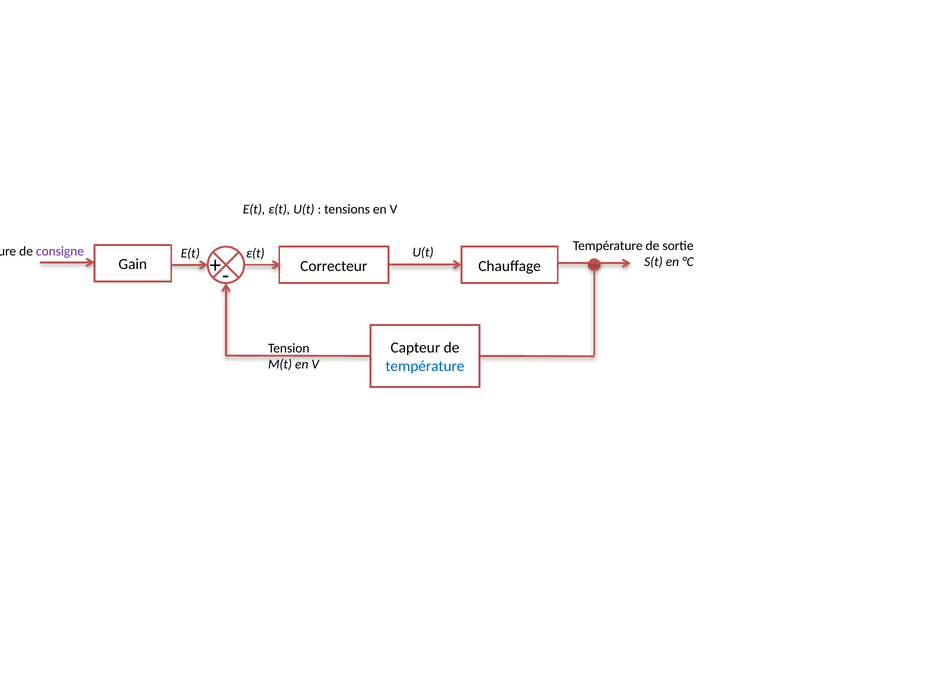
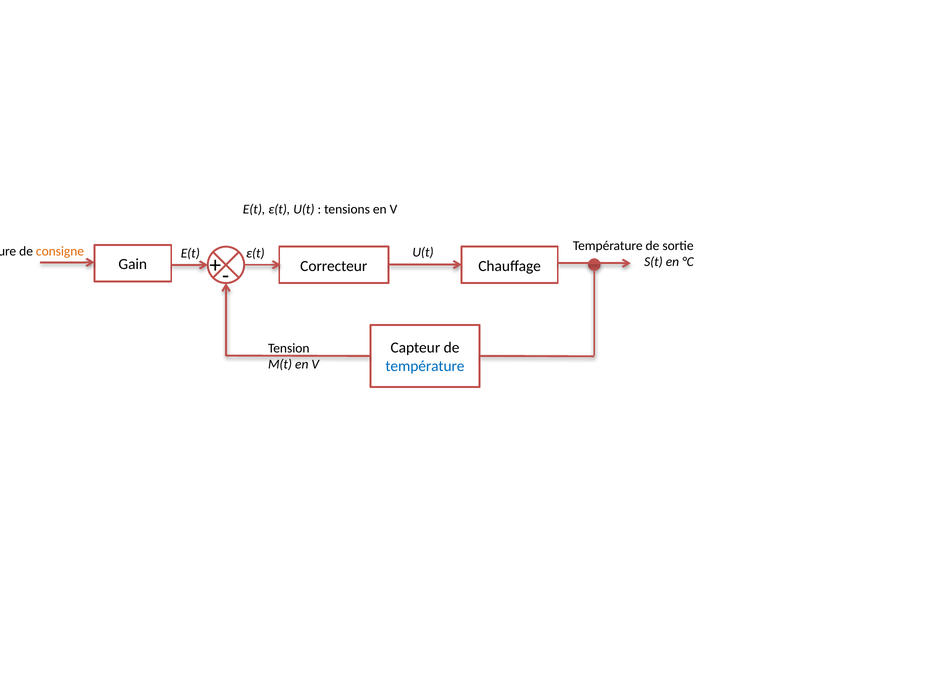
consigne colour: purple -> orange (60, 252)
